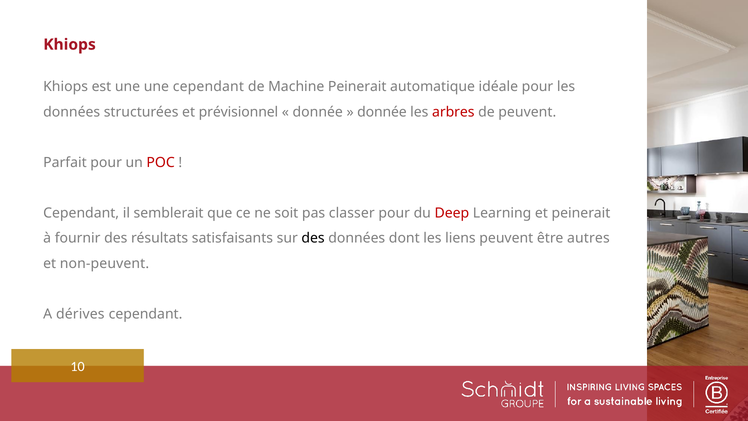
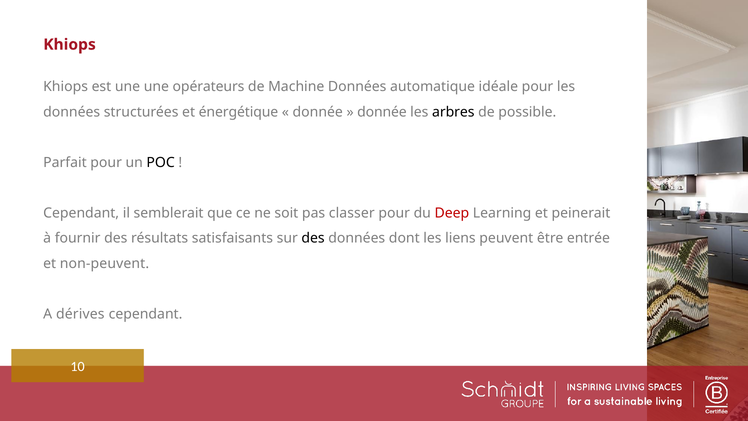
une cependant: cependant -> opérateurs (209, 87)
Machine Peinerait: Peinerait -> Données (357, 87)
prévisionnel: prévisionnel -> énergétique (238, 112)
arbres colour: red -> black (453, 112)
de peuvent: peuvent -> possible (527, 112)
POC colour: red -> black (161, 162)
autres: autres -> entrée (588, 238)
